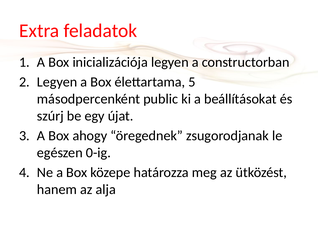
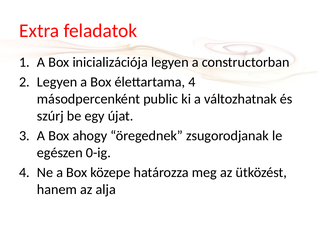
élettartama 5: 5 -> 4 (192, 82)
beállításokat: beállításokat -> változhatnak (240, 99)
